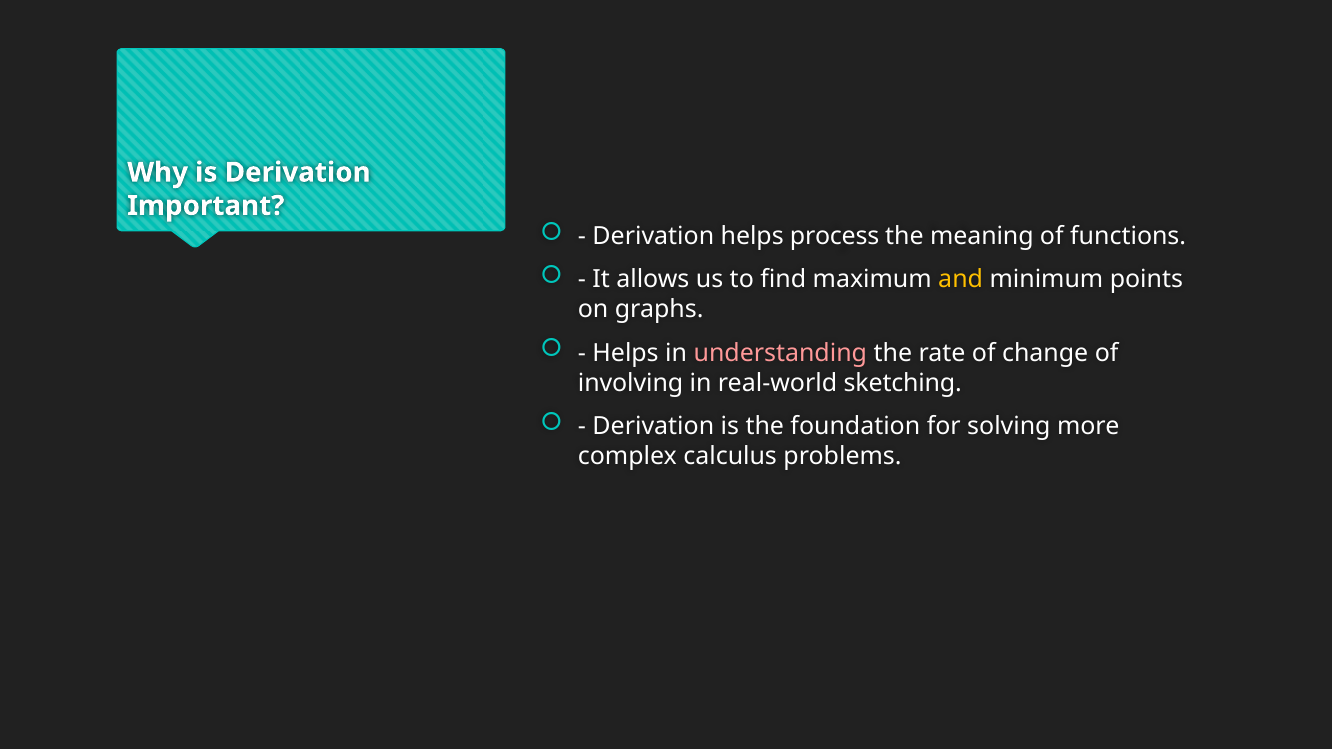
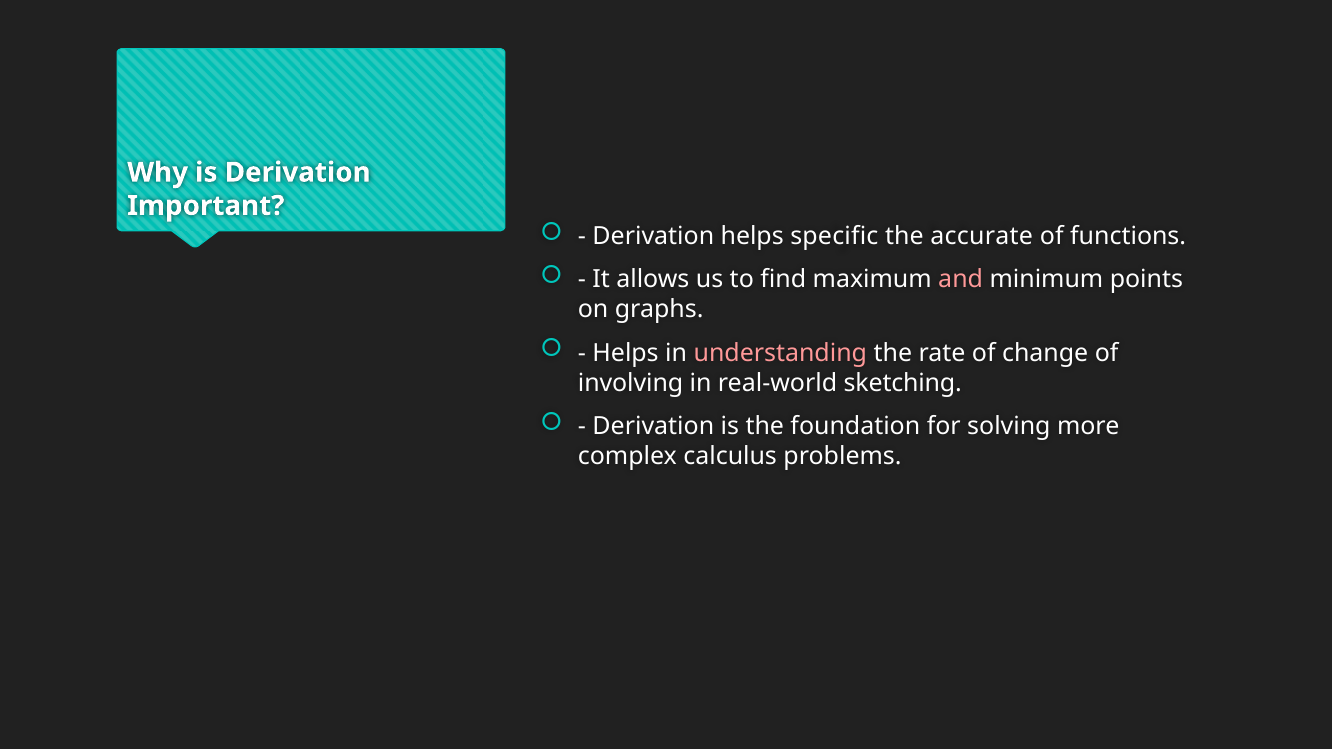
process: process -> specific (834, 236)
meaning: meaning -> accurate (982, 236)
and colour: yellow -> pink (961, 280)
